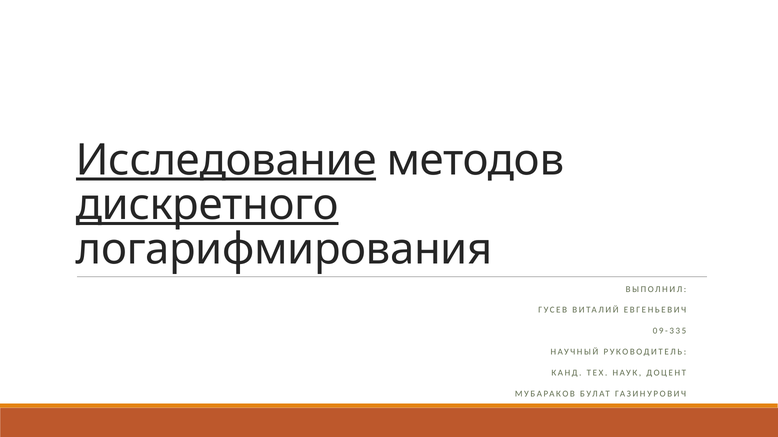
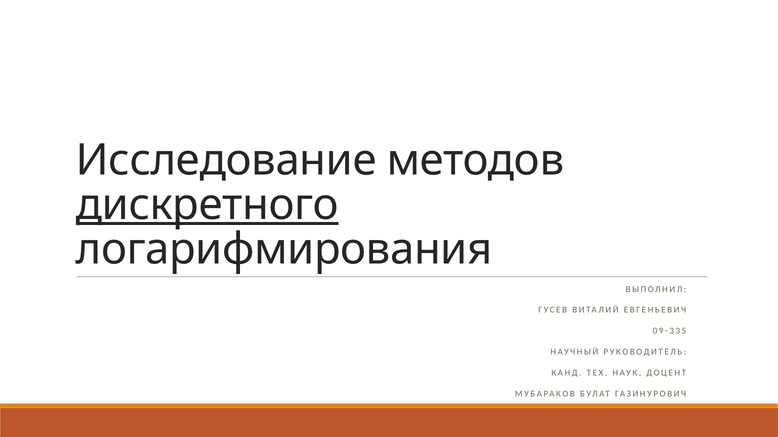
Исследование underline: present -> none (226, 160)
